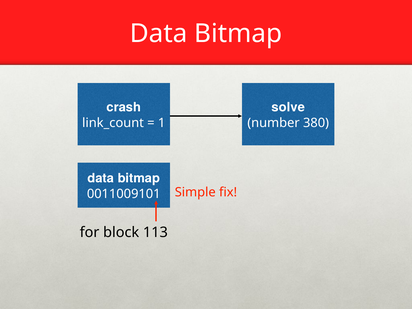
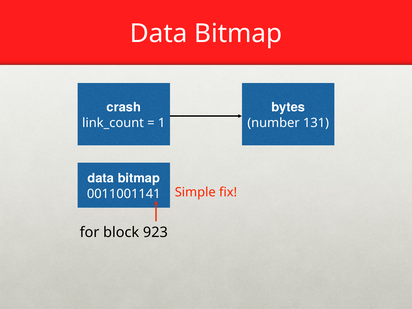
solve: solve -> bytes (288, 107)
380: 380 -> 131 (316, 123)
0011009101: 0011009101 -> 0011001141 (124, 194)
113: 113 -> 923 (155, 232)
